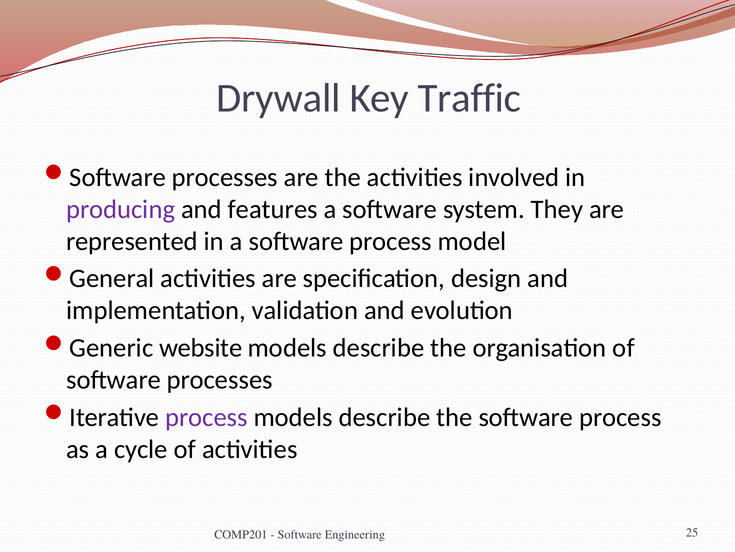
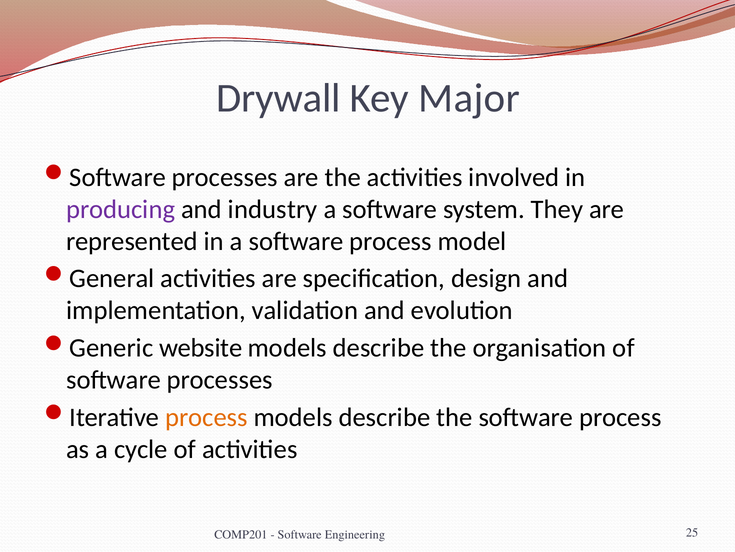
Traffic: Traffic -> Major (469, 98)
features: features -> industry (273, 209)
process colour: purple -> orange (206, 417)
